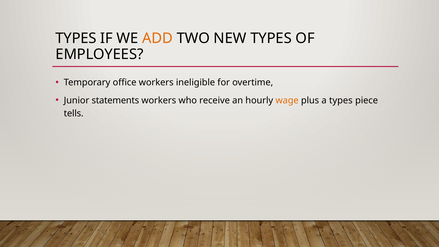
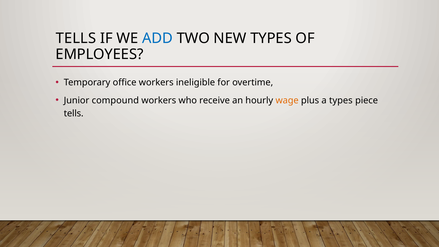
TYPES: TYPES -> TELLS (76, 38)
ADD colour: orange -> blue (158, 38)
statements: statements -> compound (115, 100)
